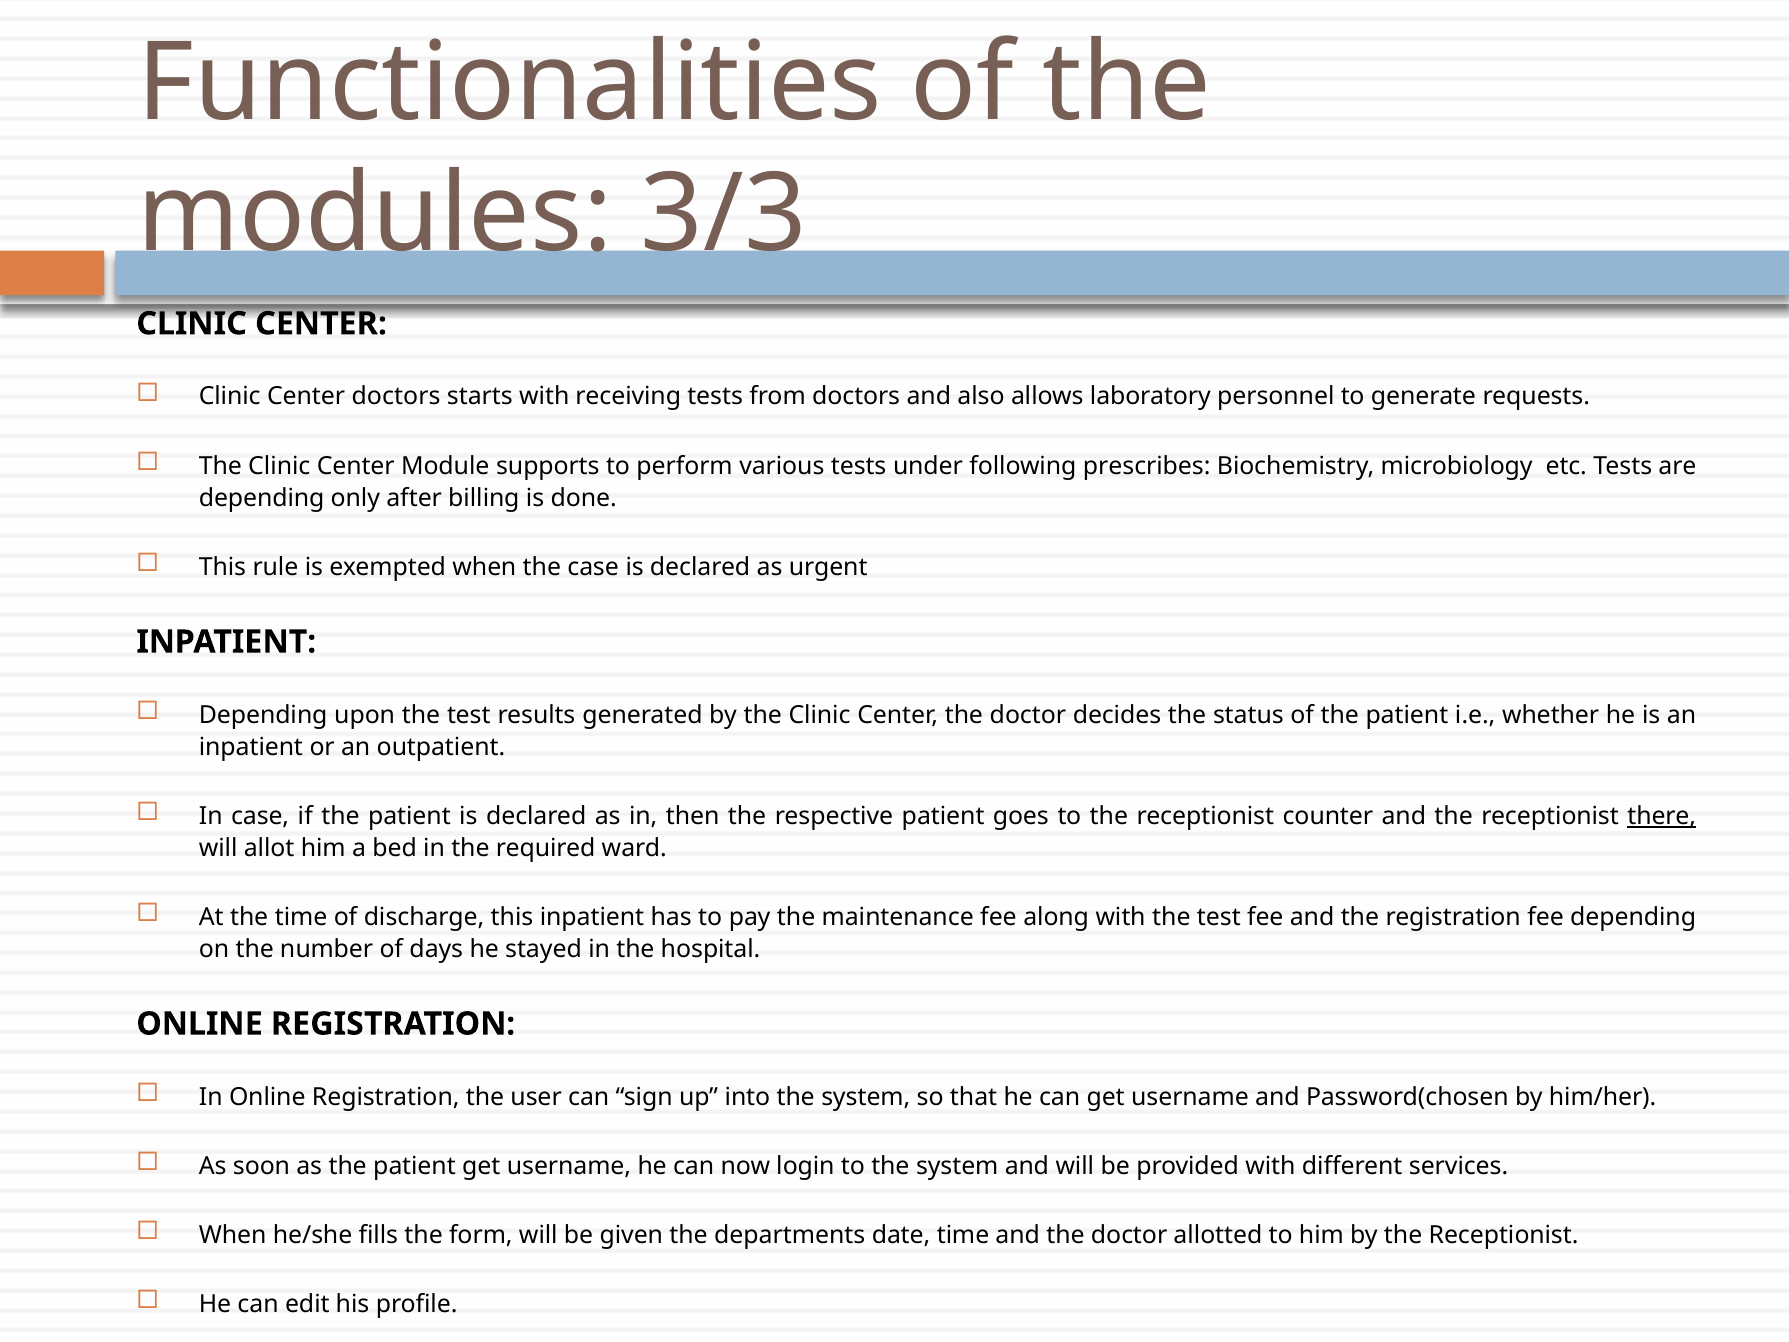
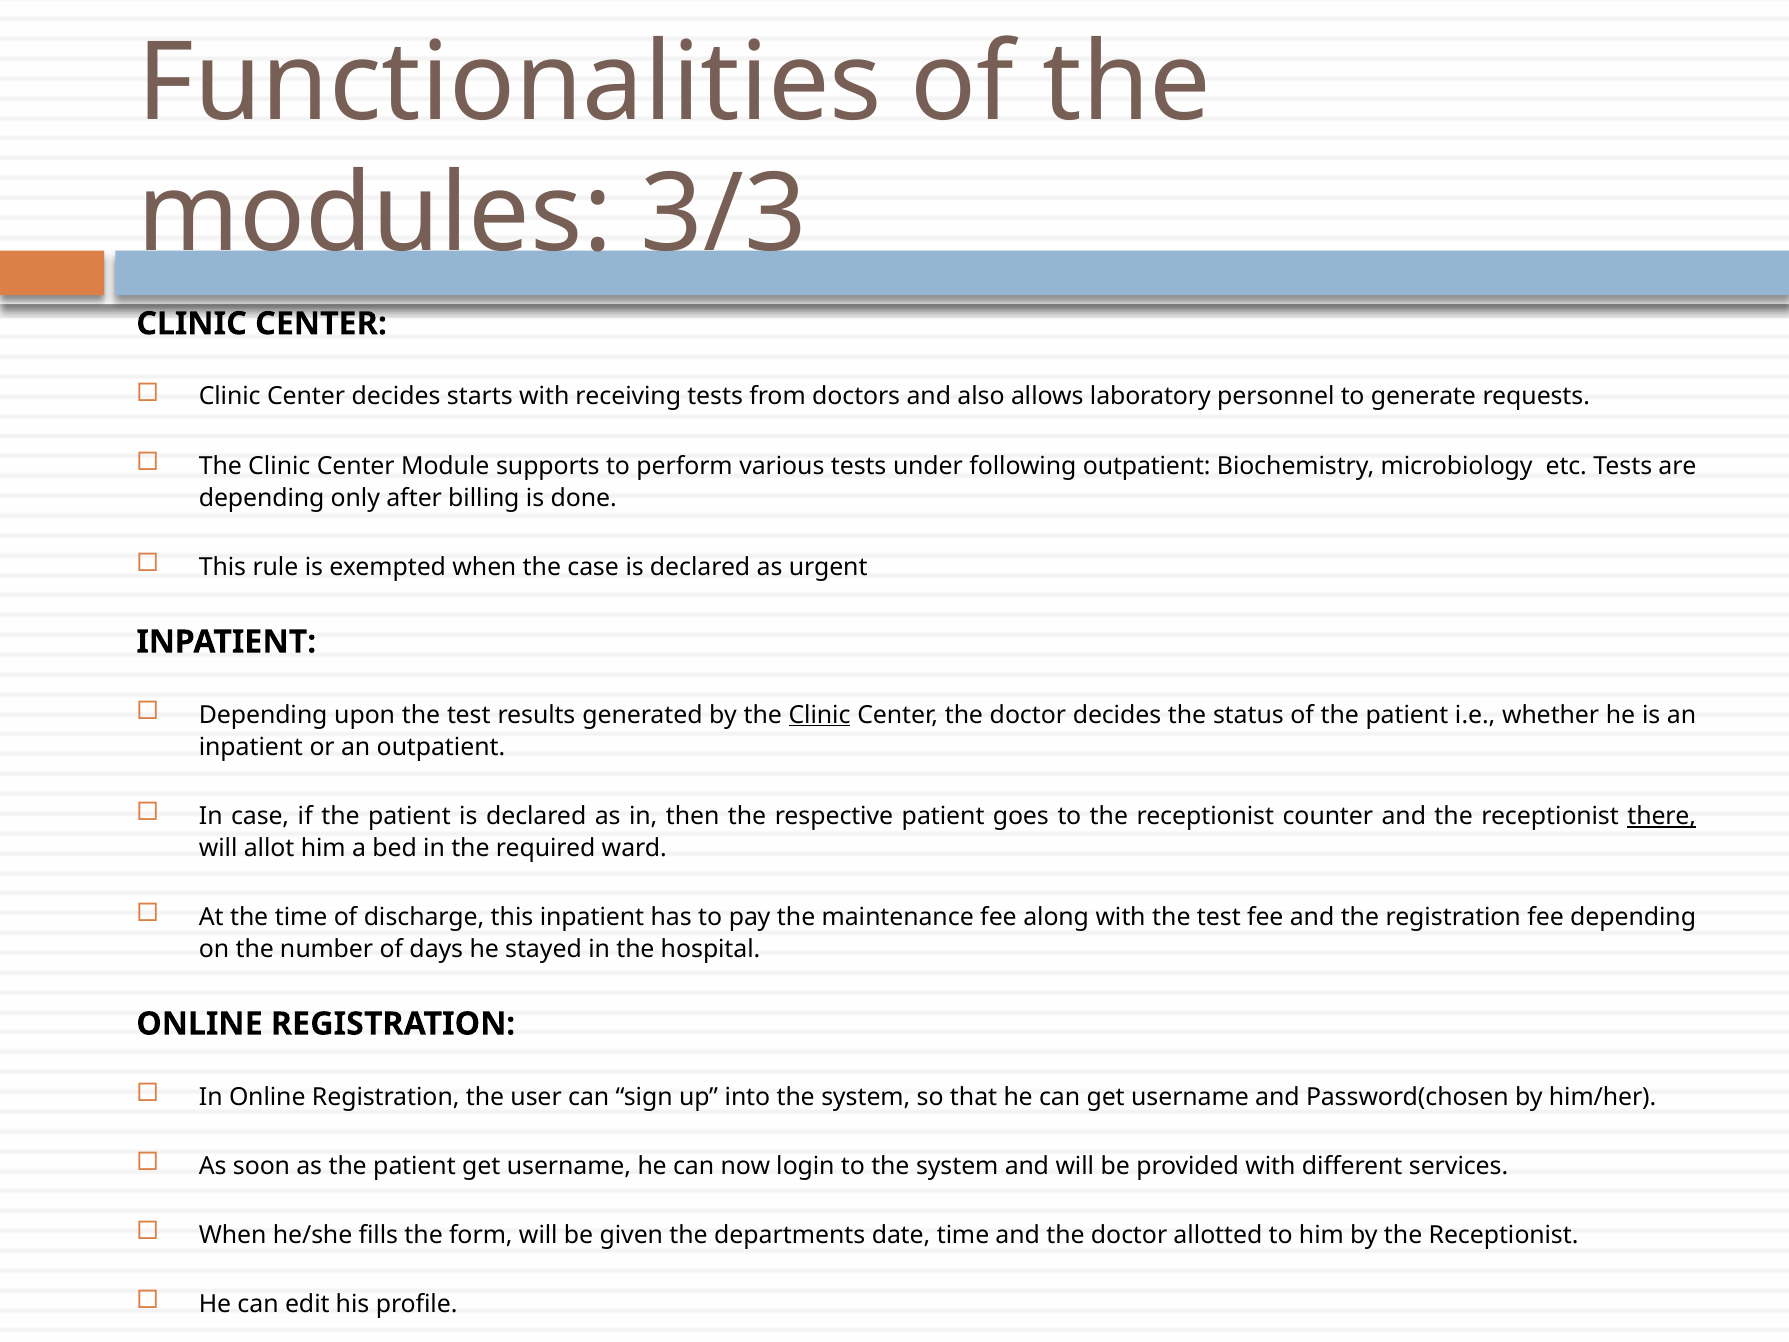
Center doctors: doctors -> decides (396, 397)
following prescribes: prescribes -> outpatient (1147, 466)
Clinic underline: none -> present (820, 715)
